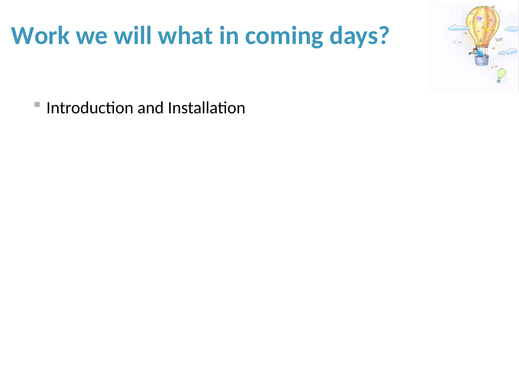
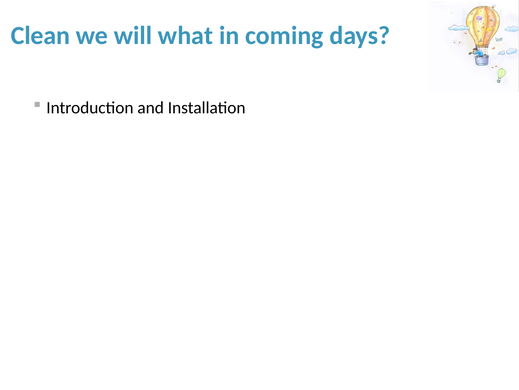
Work: Work -> Clean (40, 36)
